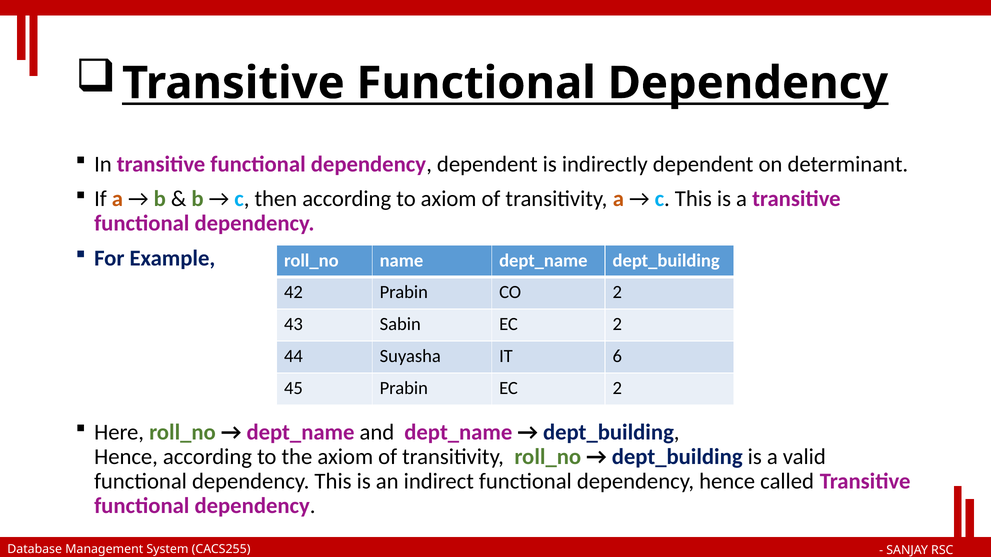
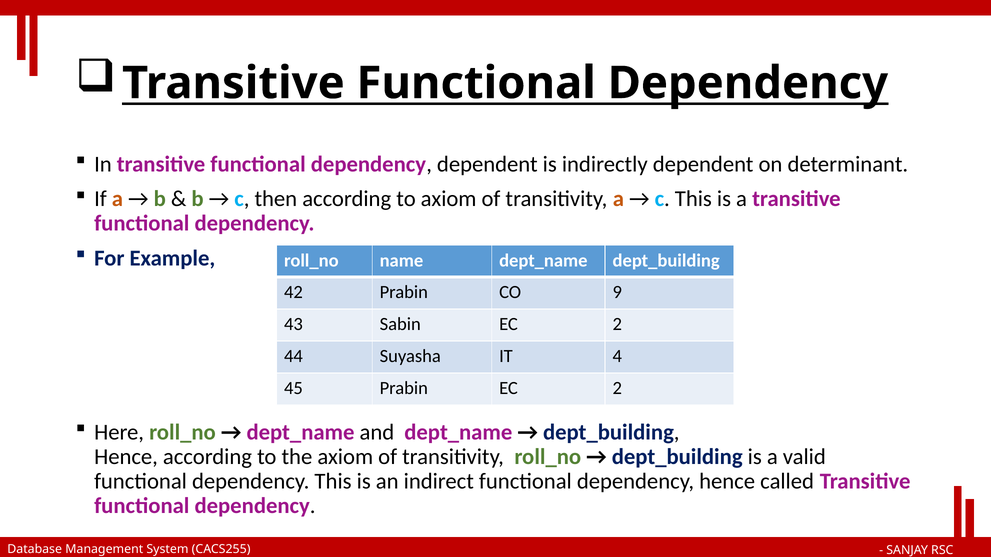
CO 2: 2 -> 9 (617, 293)
6: 6 -> 4 (617, 357)
